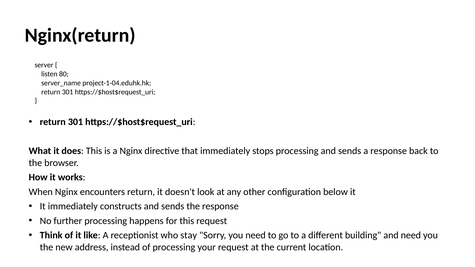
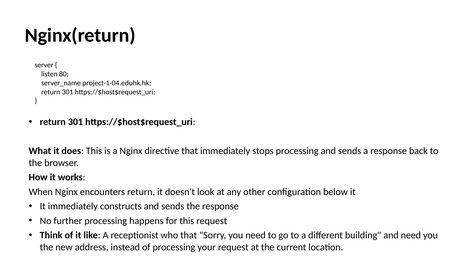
who stay: stay -> that (189, 236)
